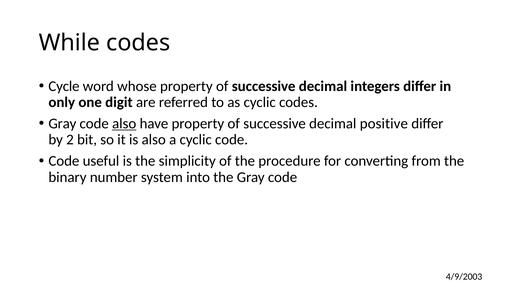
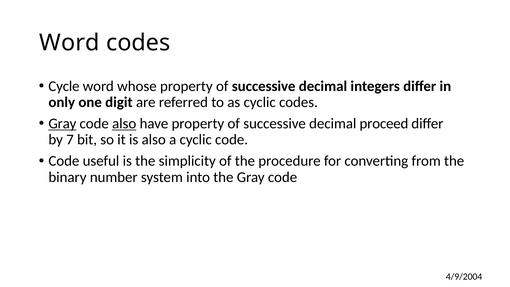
While: While -> Word (69, 43)
Gray underline: none -> present (62, 124)
positive: positive -> proceed (384, 124)
2: 2 -> 7 (70, 140)
4/9/2003: 4/9/2003 -> 4/9/2004 (464, 277)
